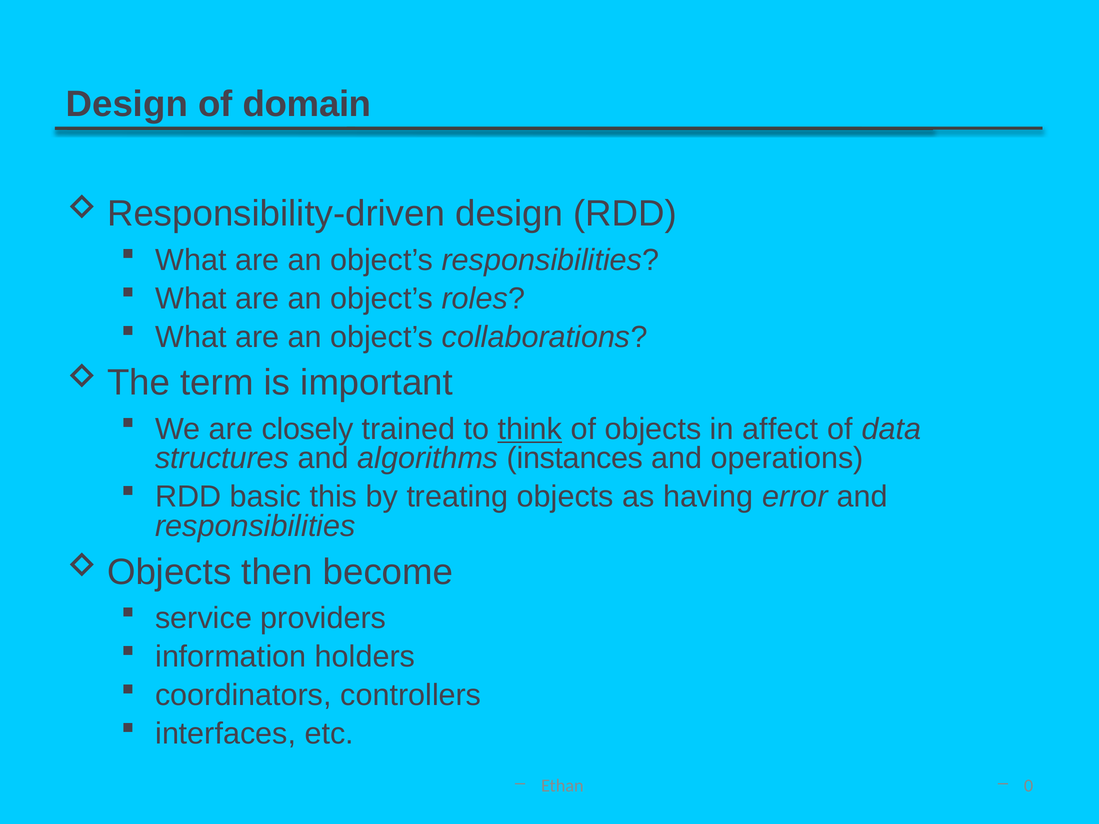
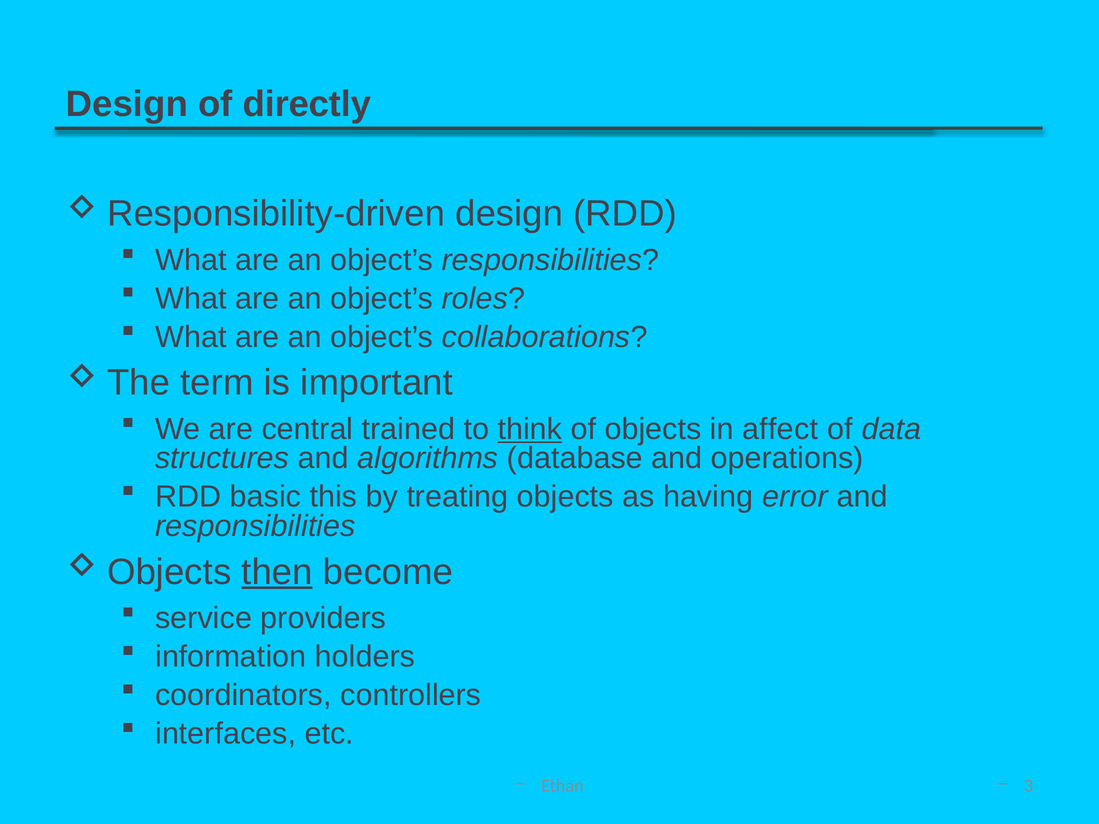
domain: domain -> directly (307, 104)
closely: closely -> central (307, 429)
instances: instances -> database (575, 459)
then underline: none -> present (277, 572)
0: 0 -> 3 (1029, 786)
